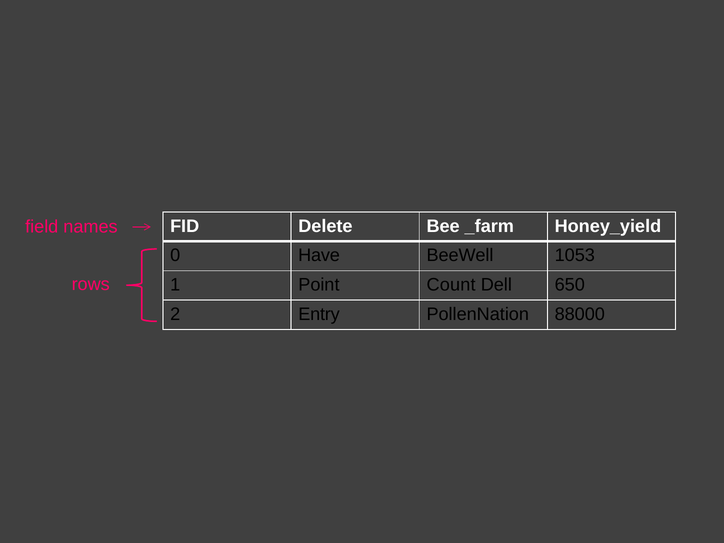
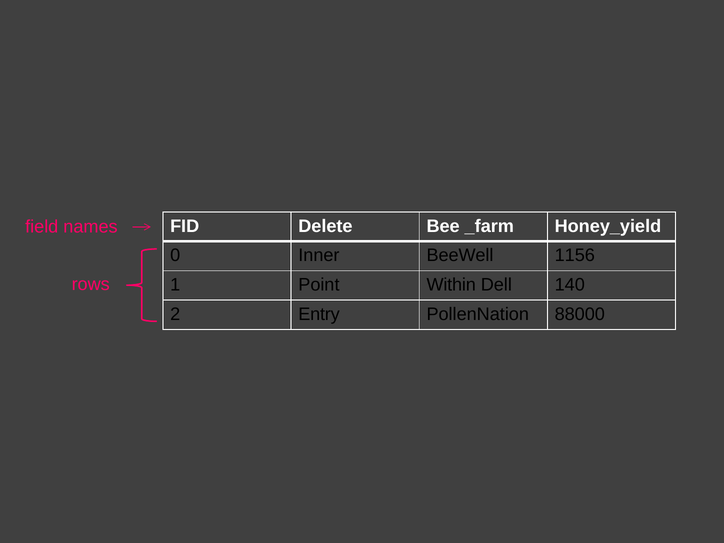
Have: Have -> Inner (319, 255)
1053: 1053 -> 1156 (575, 255)
Count: Count -> Within (451, 285)
650: 650 -> 140 (570, 285)
